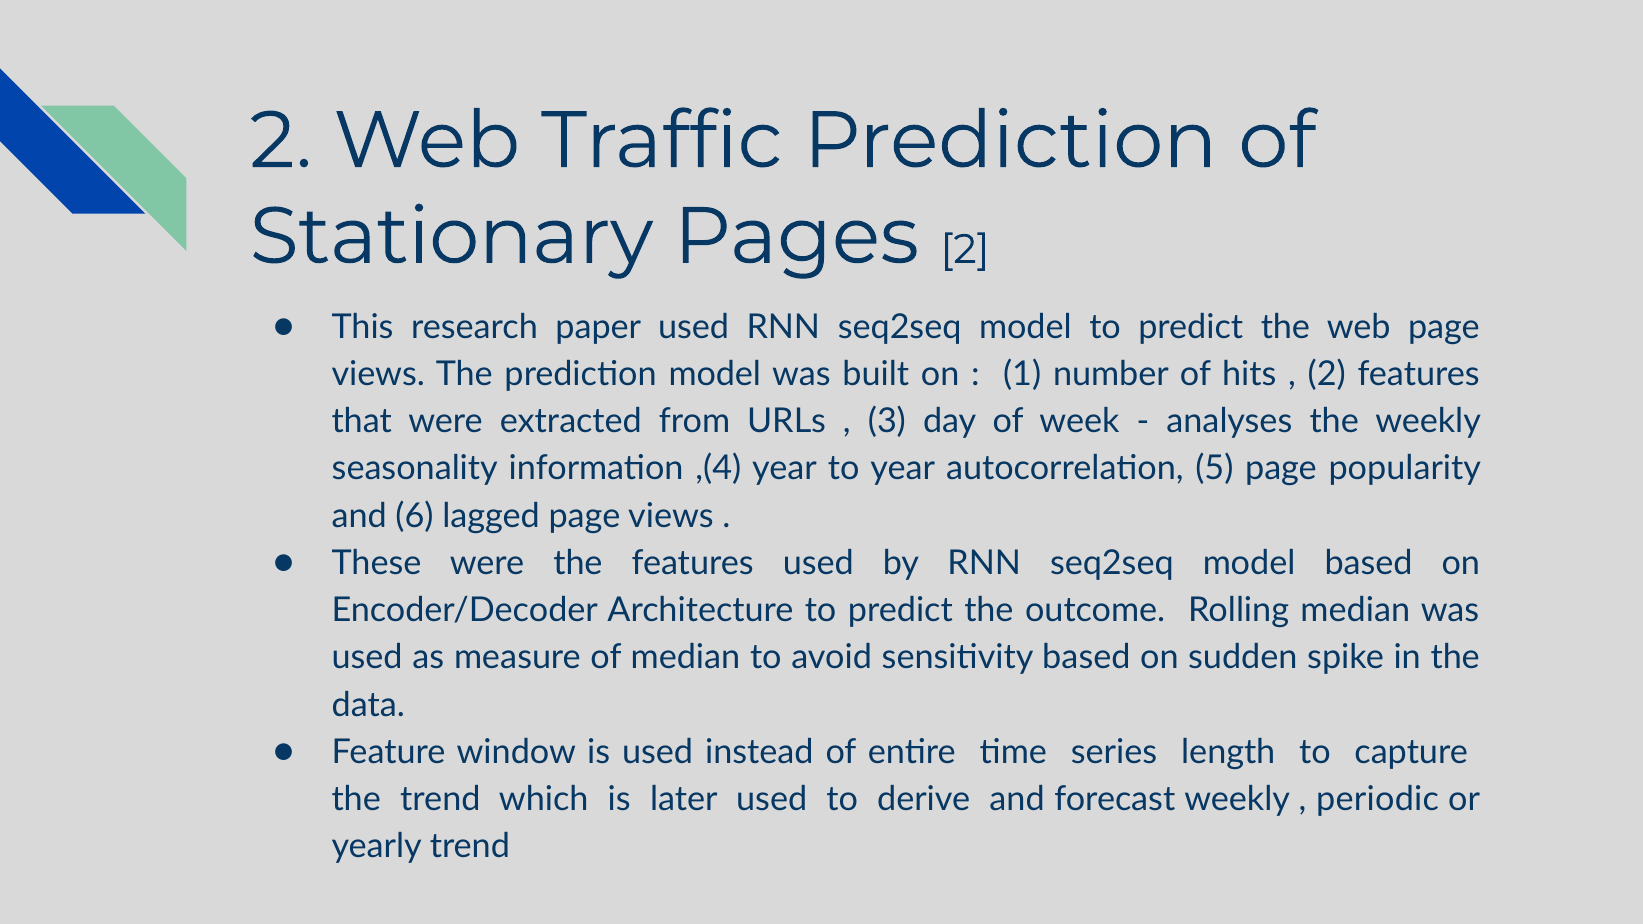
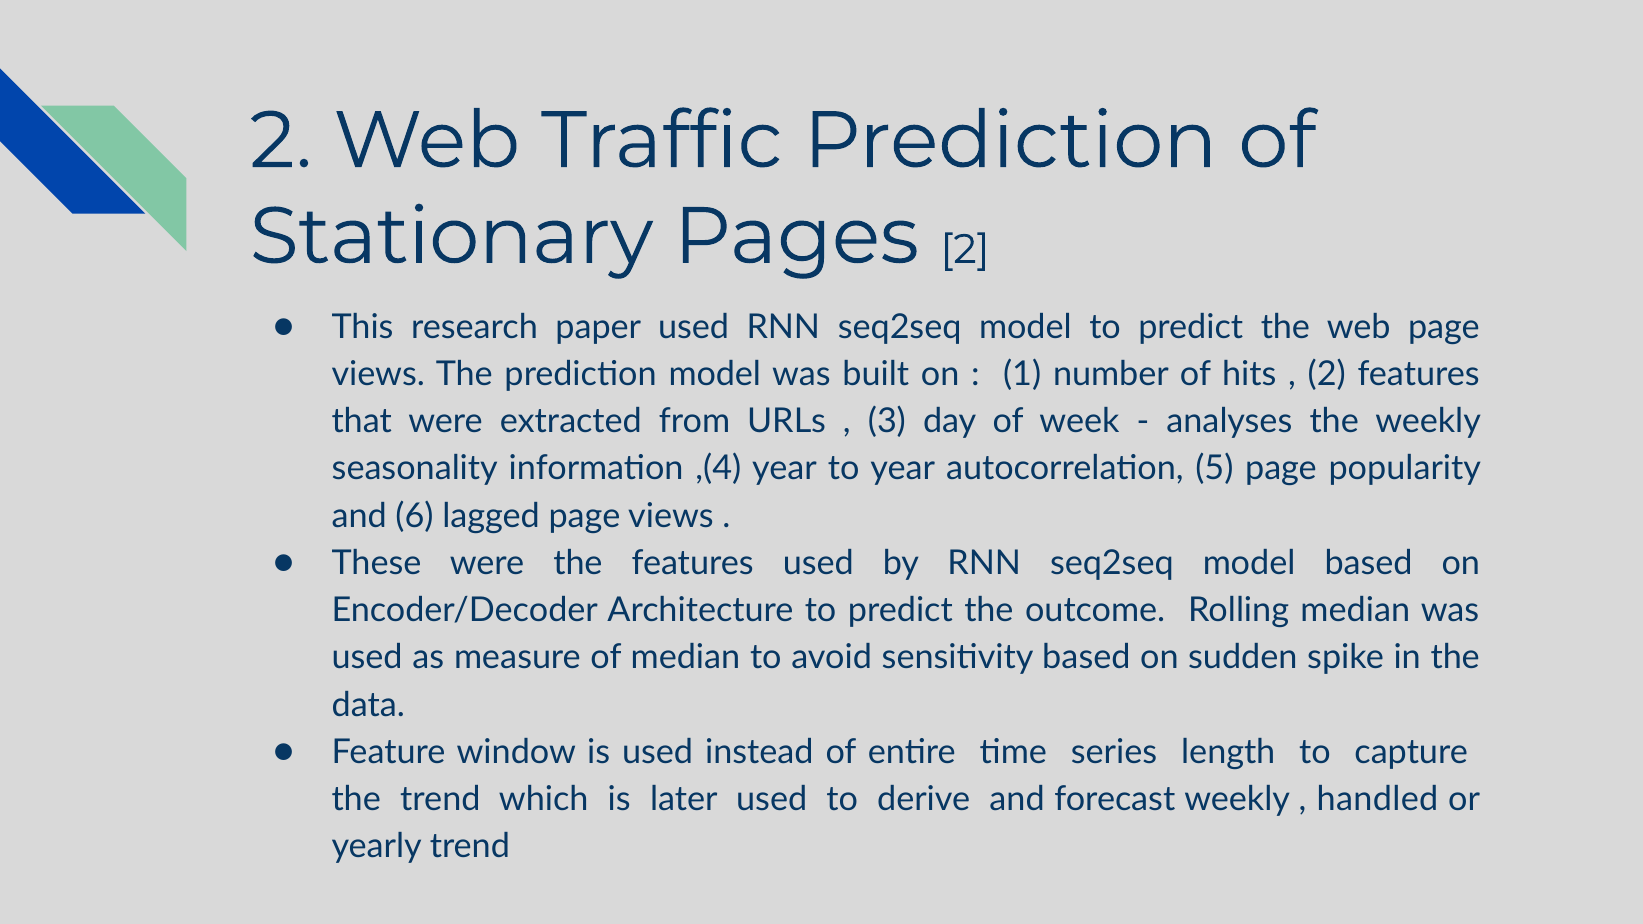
periodic: periodic -> handled (1378, 799)
